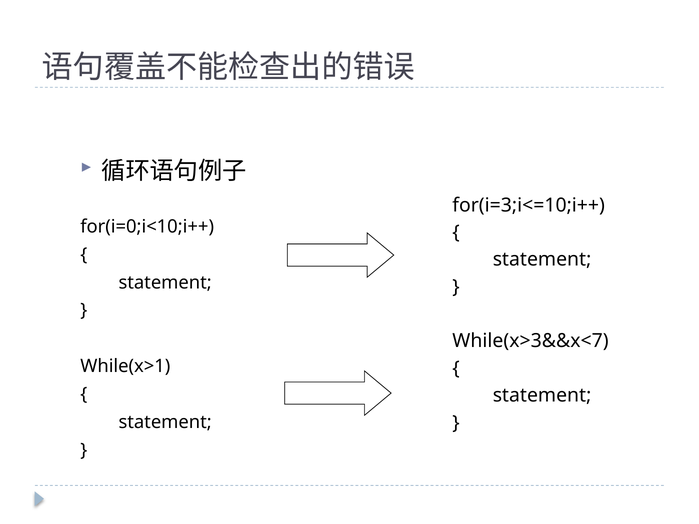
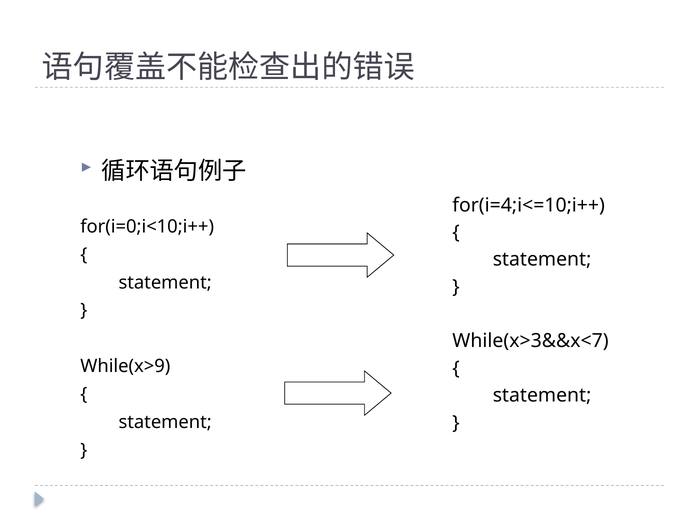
for(i=3;i<=10;i++: for(i=3;i<=10;i++ -> for(i=4;i<=10;i++ (529, 205)
While(x>1: While(x>1 -> While(x>9 (125, 366)
